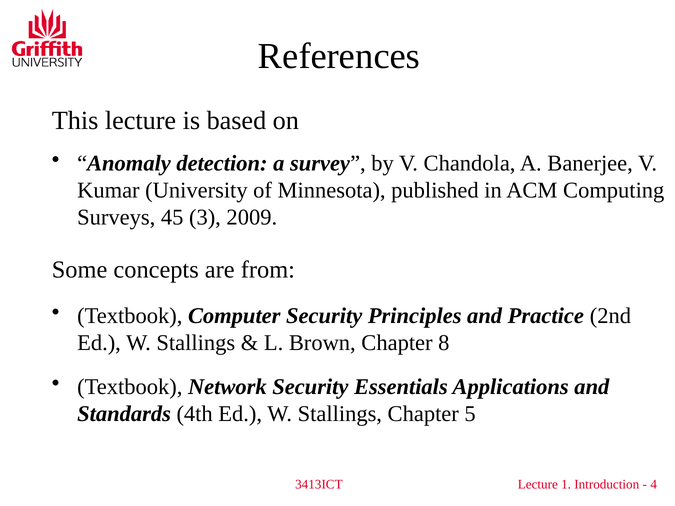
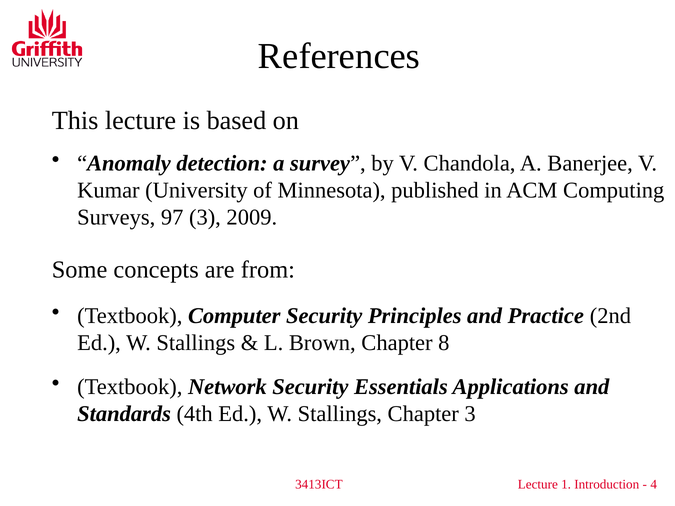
45: 45 -> 97 (172, 217)
Chapter 5: 5 -> 3 (470, 414)
